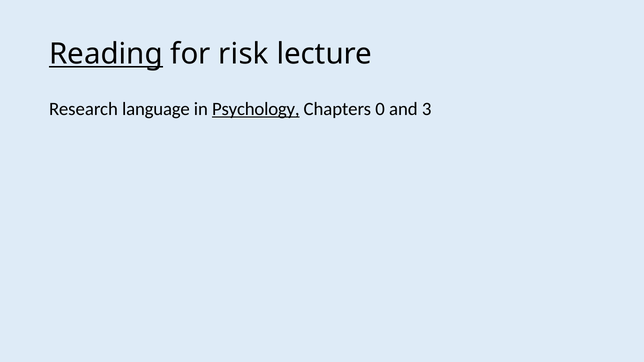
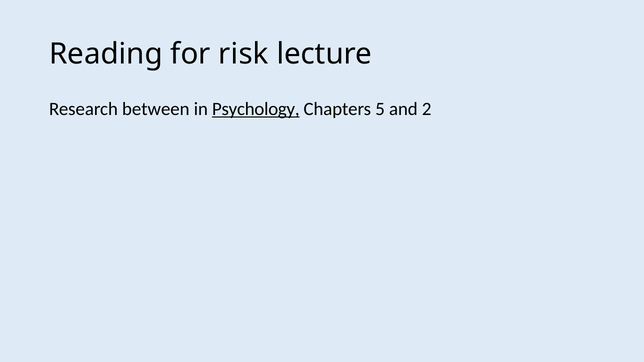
Reading underline: present -> none (106, 54)
language: language -> between (156, 109)
0: 0 -> 5 (380, 109)
3: 3 -> 2 (427, 109)
